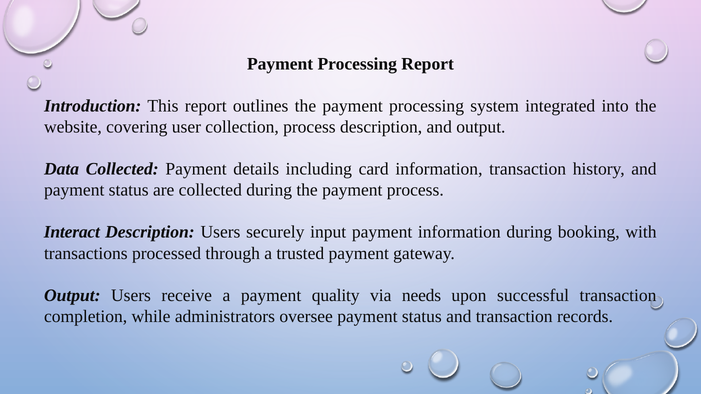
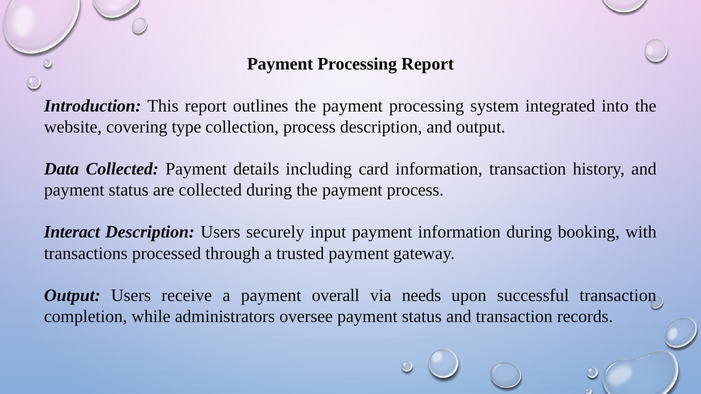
user: user -> type (187, 127)
quality: quality -> overall (336, 295)
